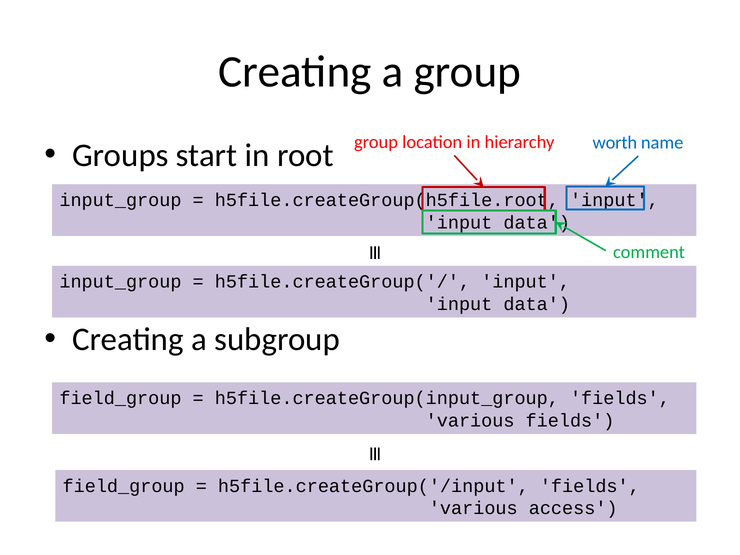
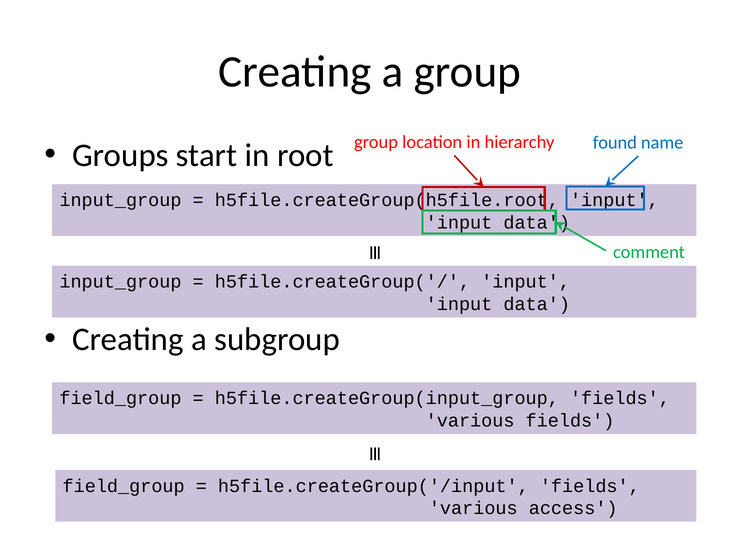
worth: worth -> found (615, 143)
